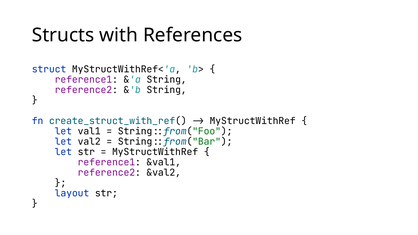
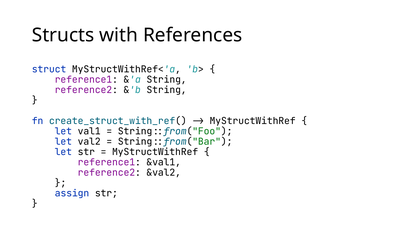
layout: layout -> assign (72, 193)
